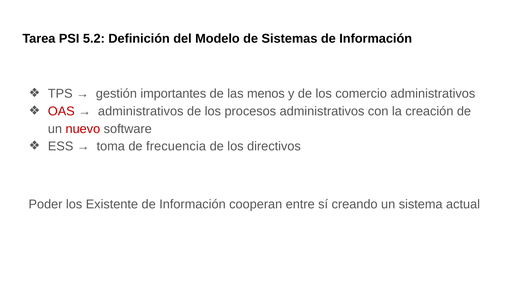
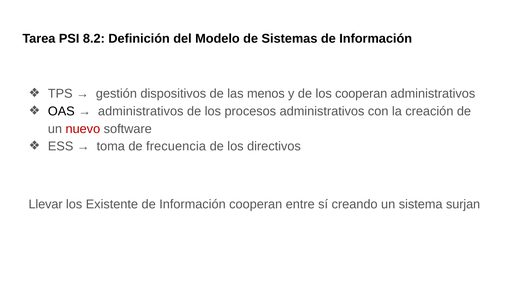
5.2: 5.2 -> 8.2 (94, 38)
importantes: importantes -> dispositivos (173, 93)
los comercio: comercio -> cooperan (361, 93)
OAS colour: red -> black (61, 111)
Poder: Poder -> Llevar (46, 204)
actual: actual -> surjan (463, 204)
